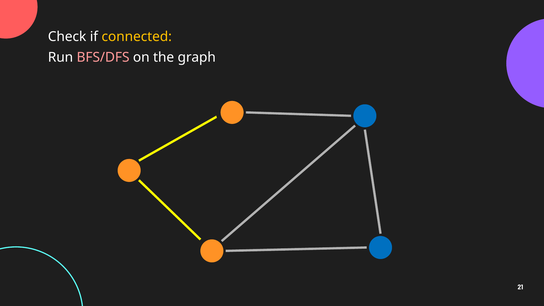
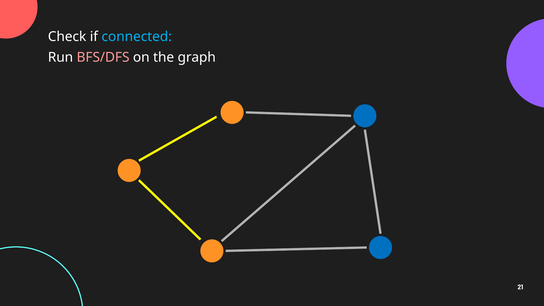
connected colour: yellow -> light blue (137, 37)
